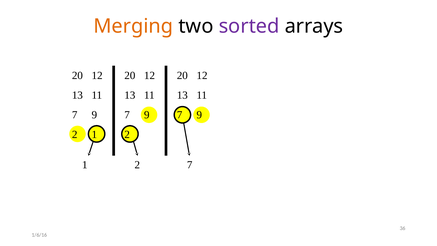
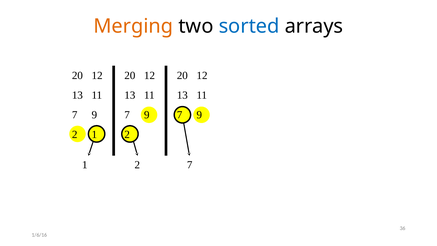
sorted colour: purple -> blue (249, 26)
